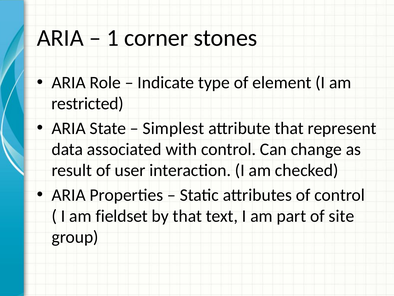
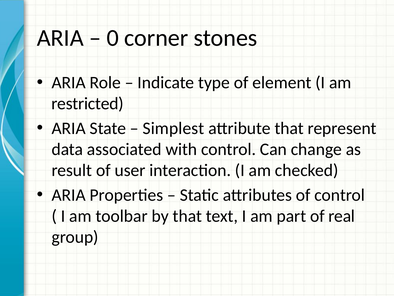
1: 1 -> 0 (113, 38)
fieldset: fieldset -> toolbar (122, 216)
site: site -> real (342, 216)
